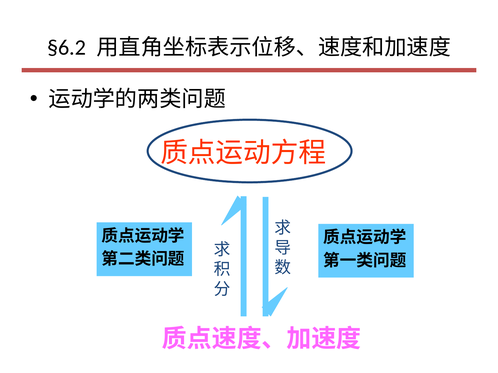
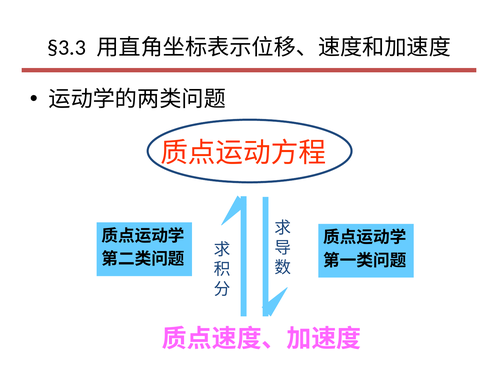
§6.2: §6.2 -> §3.3 (67, 48)
